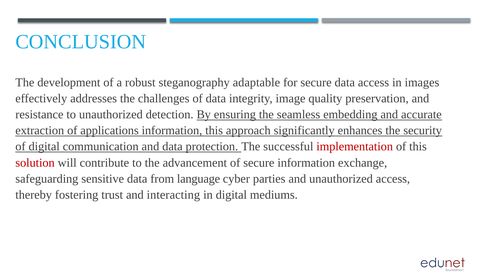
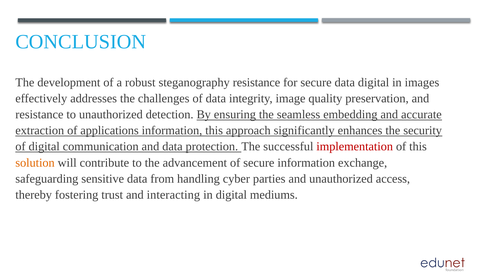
steganography adaptable: adaptable -> resistance (256, 82)
data access: access -> digital (374, 82)
solution colour: red -> orange (35, 163)
language: language -> handling (198, 179)
